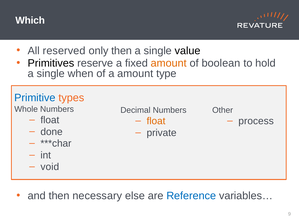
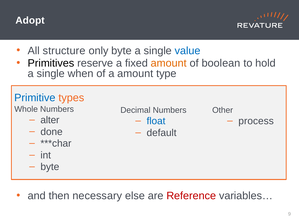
Which: Which -> Adopt (30, 21)
reserved: reserved -> structure (64, 51)
only then: then -> byte (122, 51)
value colour: black -> blue (188, 51)
float: float -> alter (50, 120)
float colour: orange -> blue (156, 121)
private: private -> default (162, 133)
void: void -> byte (50, 167)
Reference colour: blue -> red (191, 196)
